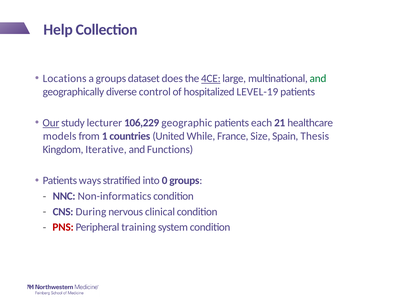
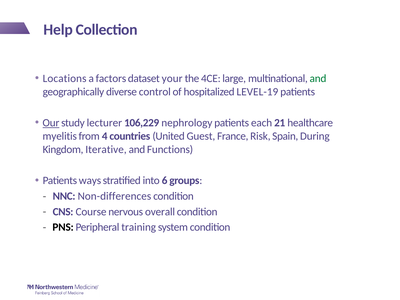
a groups: groups -> factors (111, 78)
does: does -> your (172, 78)
4CE underline: present -> none (211, 78)
geographic: geographic -> nephrology (187, 123)
models: models -> myelitis (60, 136)
1: 1 -> 4 (105, 136)
While: While -> Guest (201, 136)
Size: Size -> Risk (260, 136)
Thesis: Thesis -> During (315, 136)
0: 0 -> 6 (165, 181)
Non-informatics: Non-informatics -> Non-differences (114, 196)
During: During -> Course (91, 212)
clinical: clinical -> overall (160, 212)
PNS colour: red -> black (63, 227)
